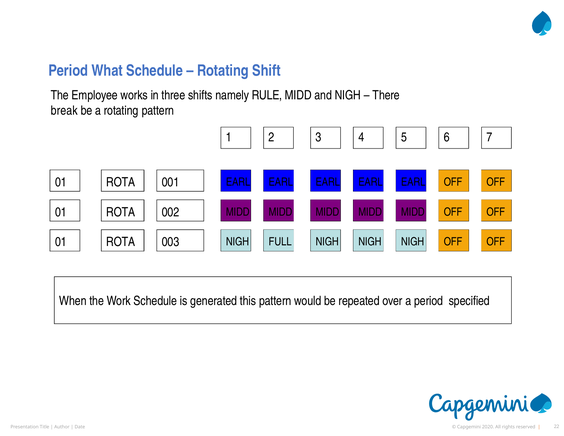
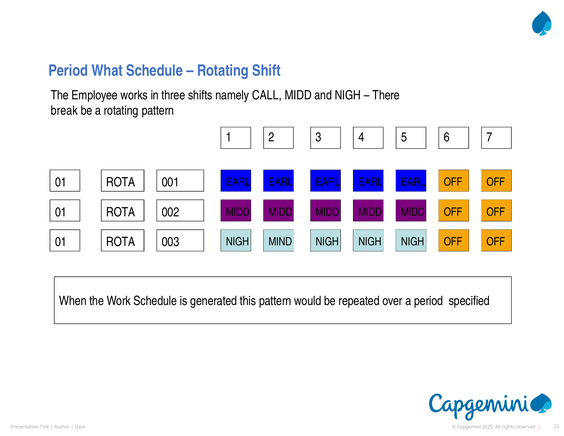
RULE: RULE -> CALL (267, 95)
FULL: FULL -> MIND (280, 242)
